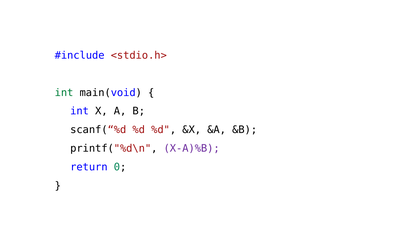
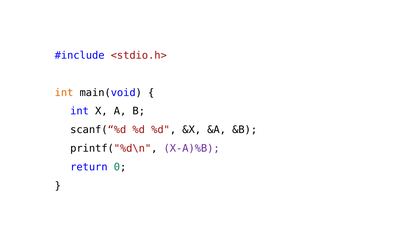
int colour: green -> orange (64, 93)
